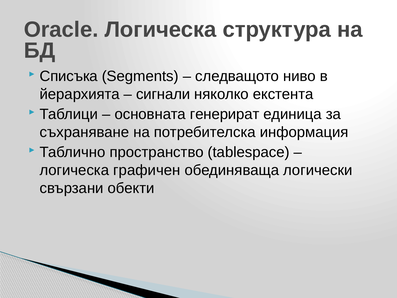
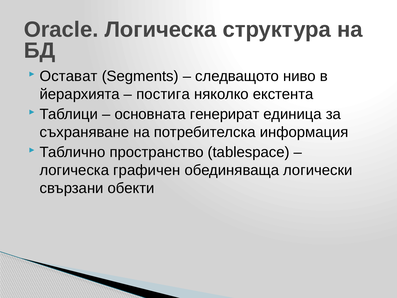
Списъка: Списъка -> Остават (69, 76)
сигнали: сигнали -> постига (163, 94)
